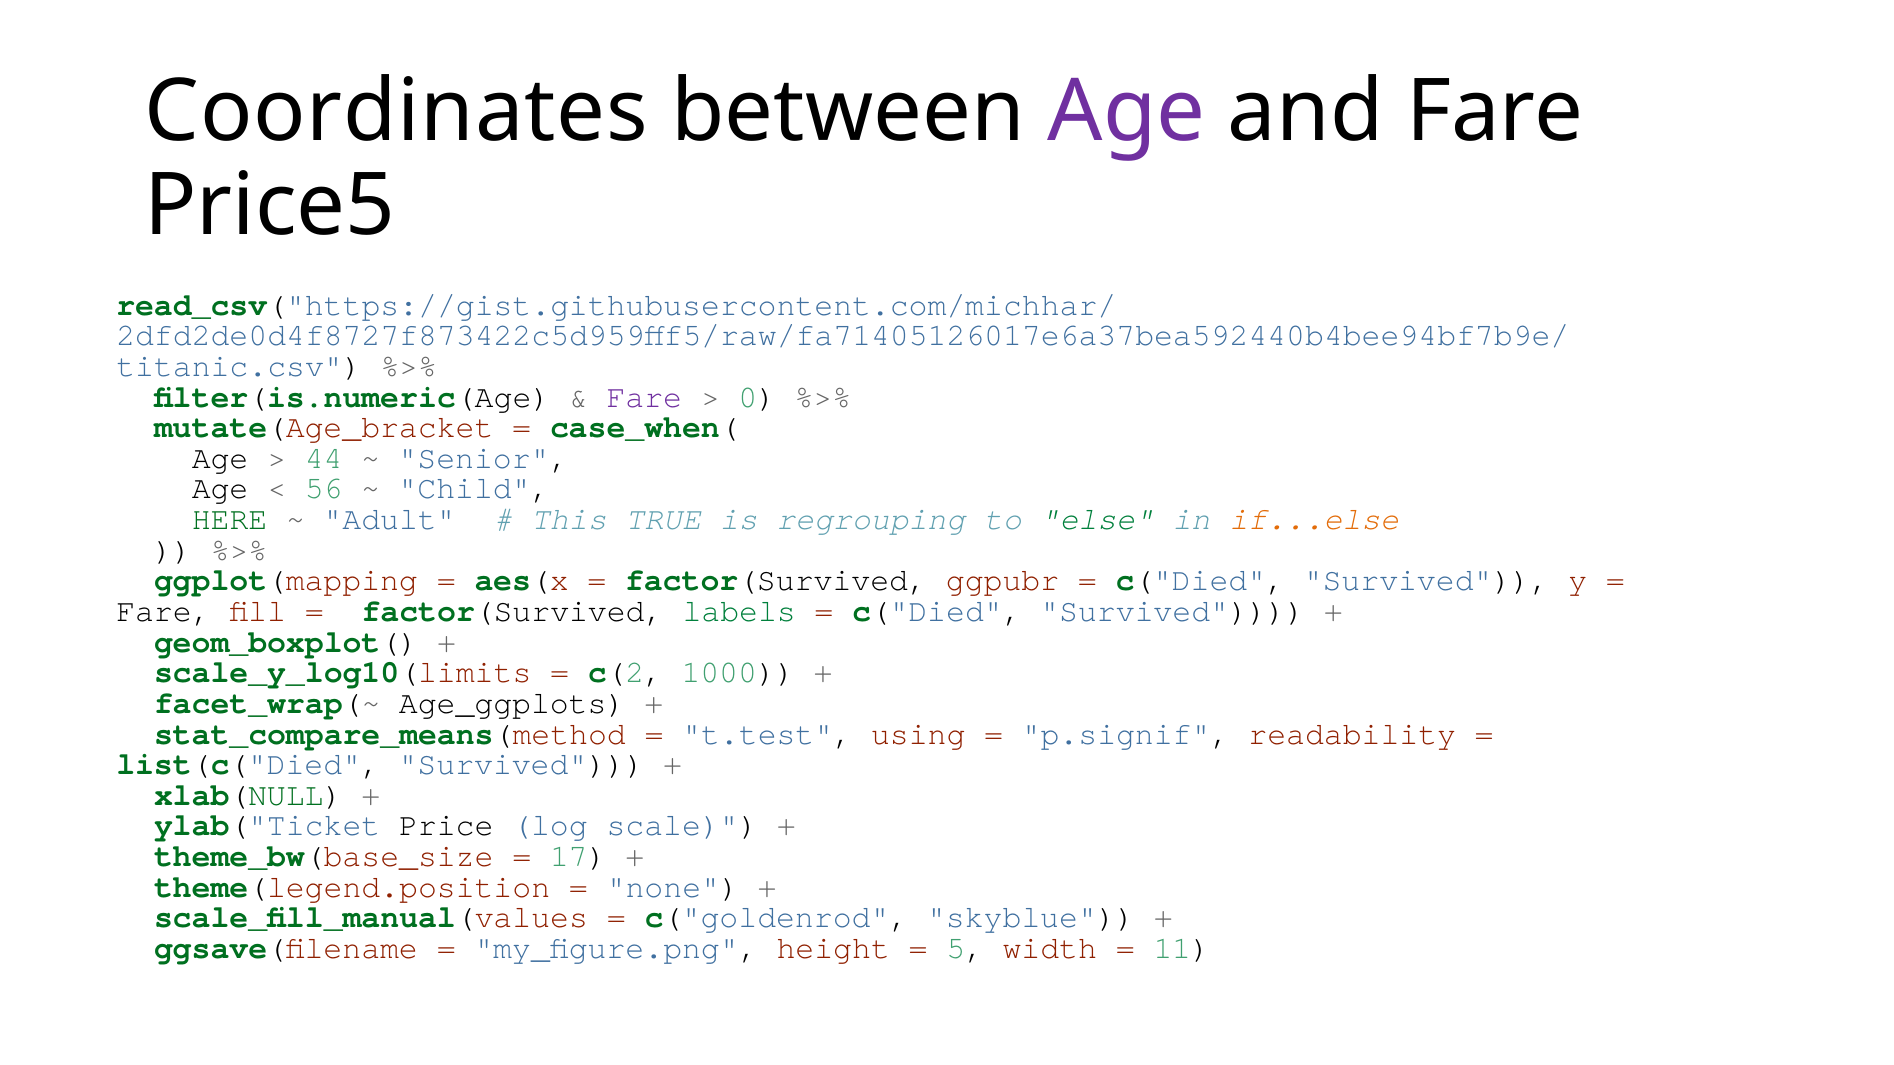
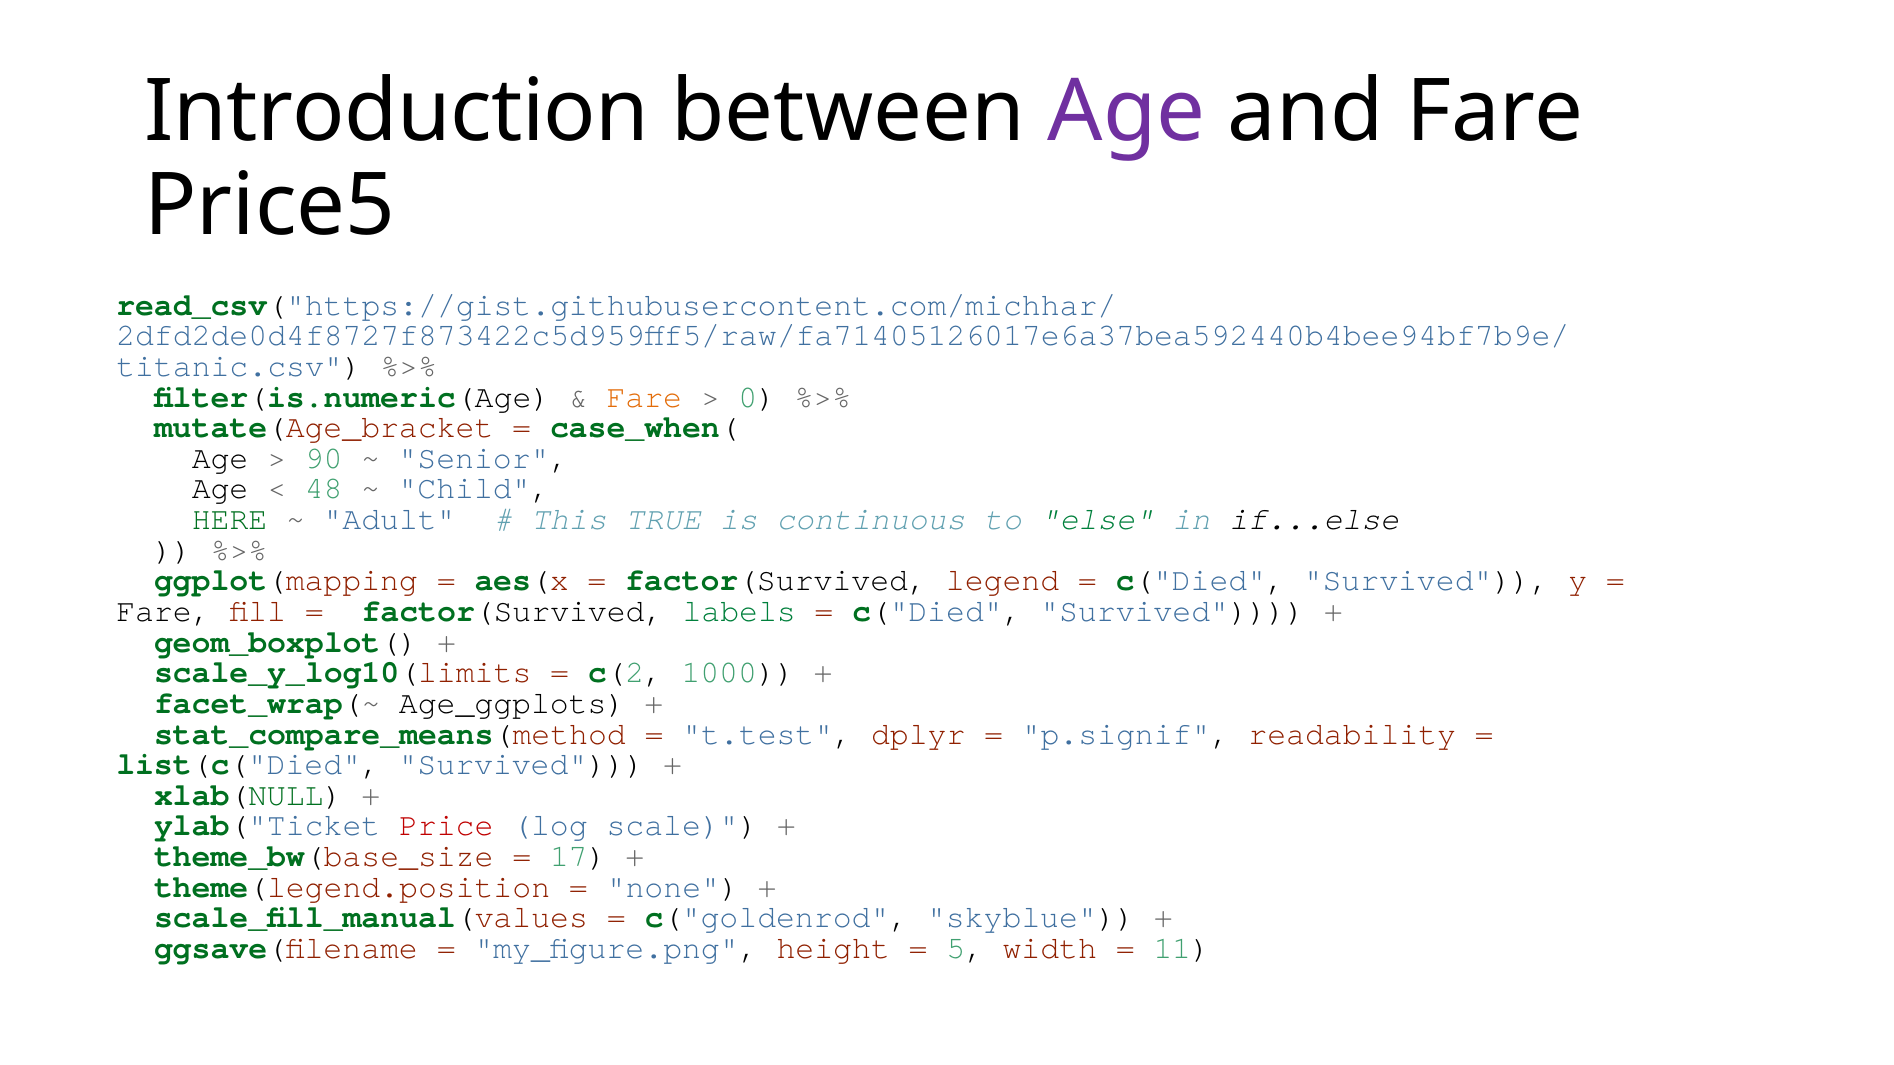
Coordinates: Coordinates -> Introduction (397, 112)
Fare colour: purple -> orange (644, 397)
44: 44 -> 90 (324, 458)
56: 56 -> 48 (324, 489)
regrouping: regrouping -> continuous (871, 519)
if...else colour: orange -> black (1314, 519)
ggpubr: ggpubr -> legend (1003, 581)
using: using -> dplyr (918, 734)
Price colour: black -> red (446, 826)
